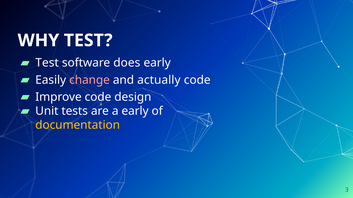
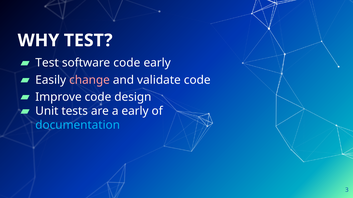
software does: does -> code (127, 63)
actually: actually -> validate (159, 80)
documentation colour: yellow -> light blue (78, 125)
